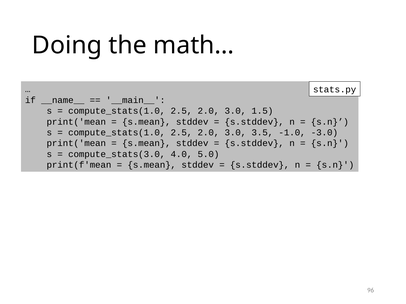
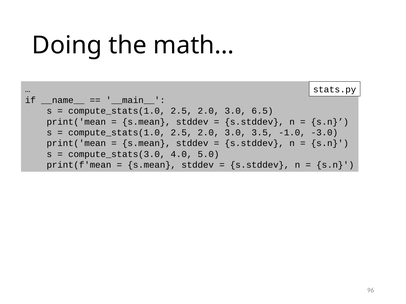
1.5: 1.5 -> 6.5 (262, 111)
